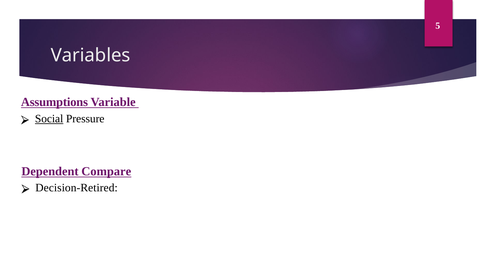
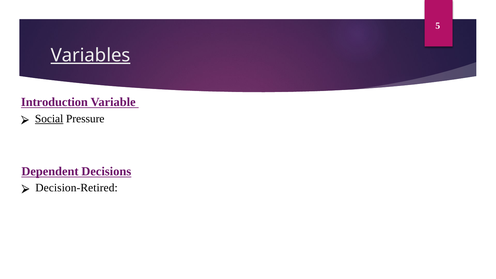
Variables underline: none -> present (91, 55)
Assumptions: Assumptions -> Introduction (54, 102)
Compare: Compare -> Decisions (106, 172)
